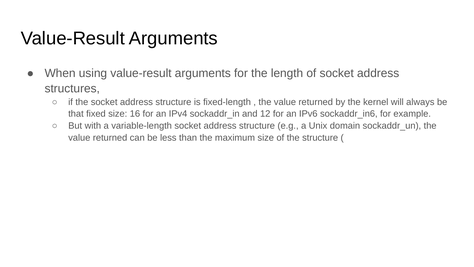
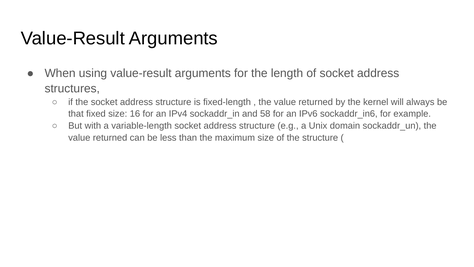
12: 12 -> 58 (265, 114)
